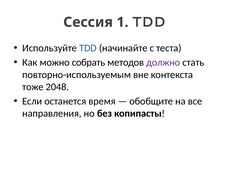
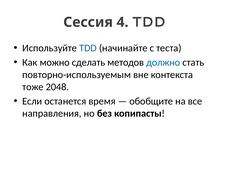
1: 1 -> 4 (122, 22)
собрать: собрать -> сделать (89, 62)
должно colour: purple -> blue (163, 62)
